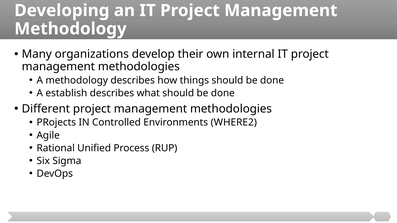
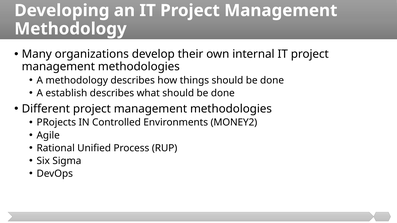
WHERE2: WHERE2 -> MONEY2 (234, 123)
